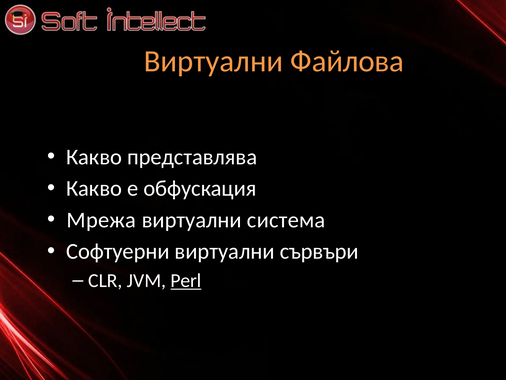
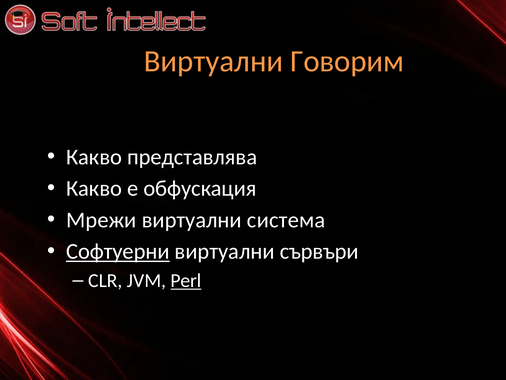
Файлова: Файлова -> Говорим (347, 61)
Мрежа: Мрежа -> Мрежи (101, 220)
Софтуерни underline: none -> present (118, 251)
